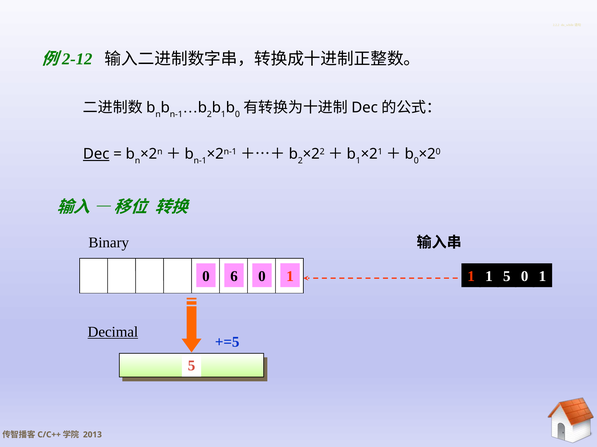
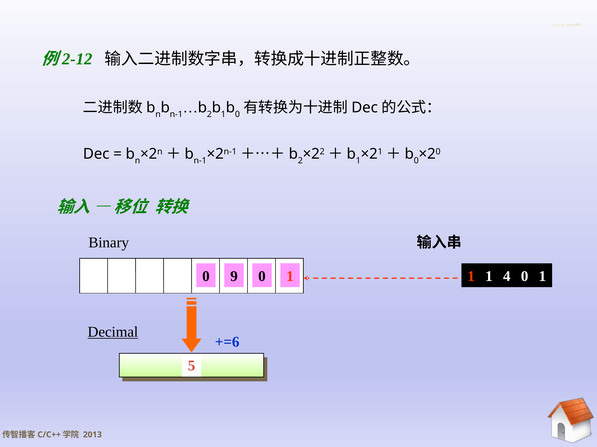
Dec underline: present -> none (96, 154)
6: 6 -> 9 (234, 277)
1 5: 5 -> 4 (507, 277)
+=5: +=5 -> +=6 (227, 343)
